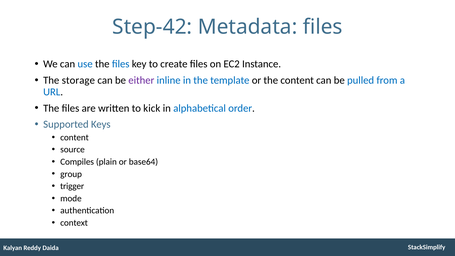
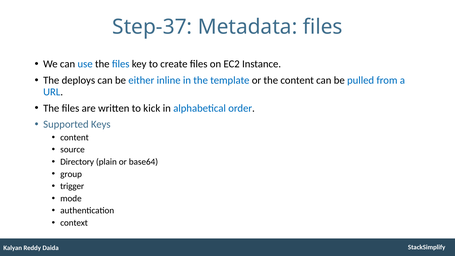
Step-42: Step-42 -> Step-37 (152, 27)
storage: storage -> deploys (78, 80)
either colour: purple -> blue (141, 80)
Compiles: Compiles -> Directory (77, 162)
